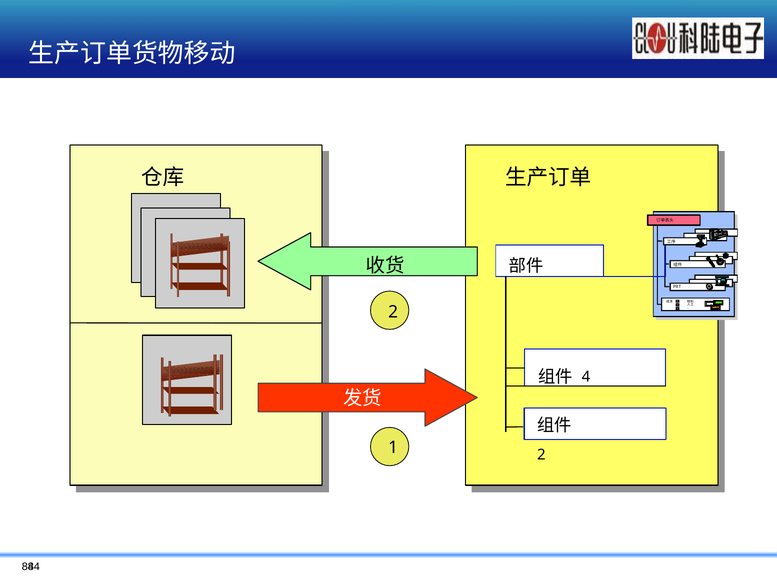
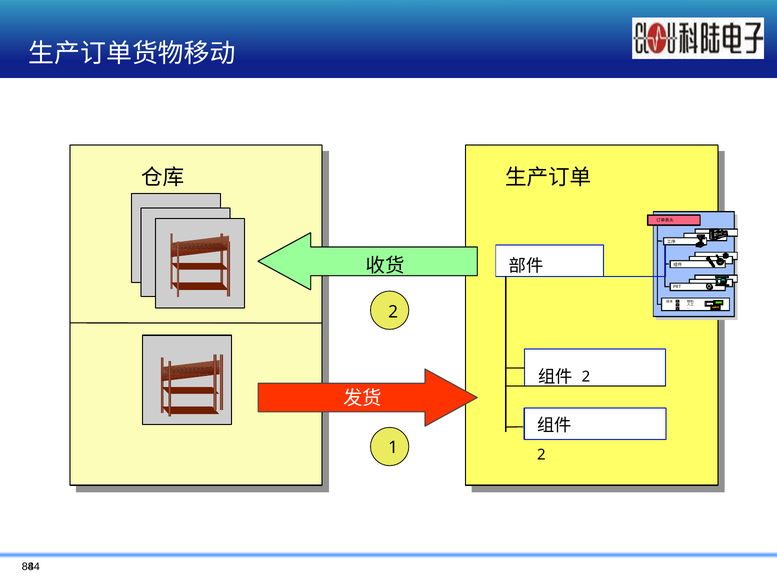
4: 4 -> 2 (586, 377)
